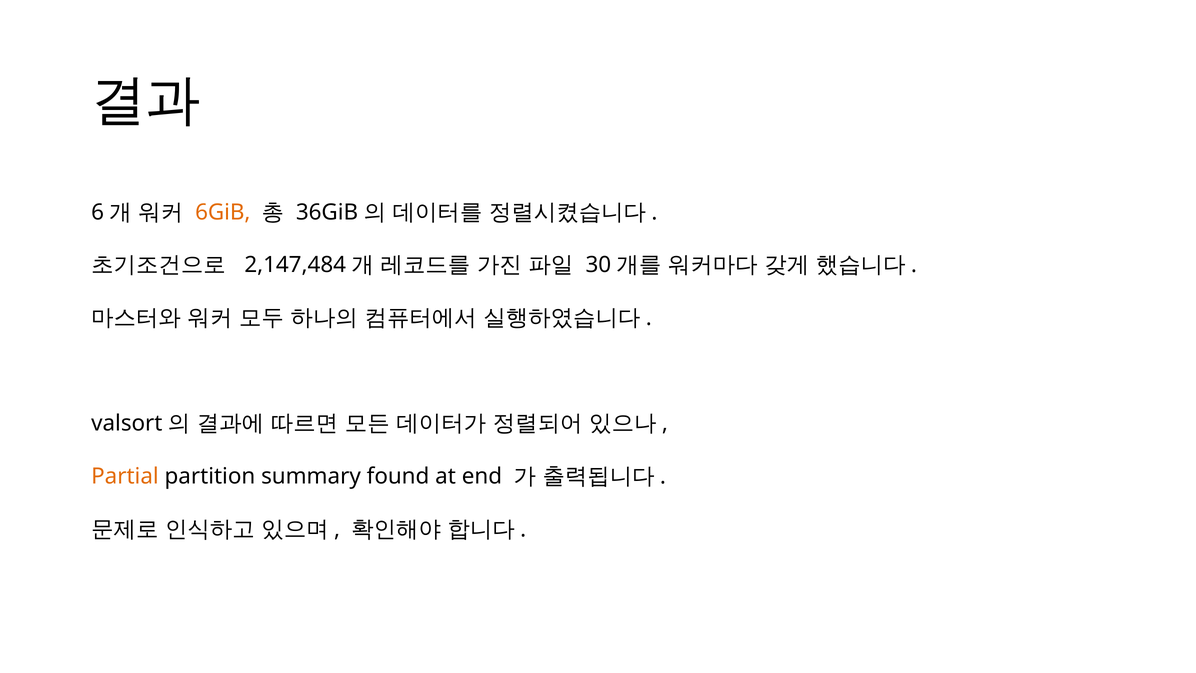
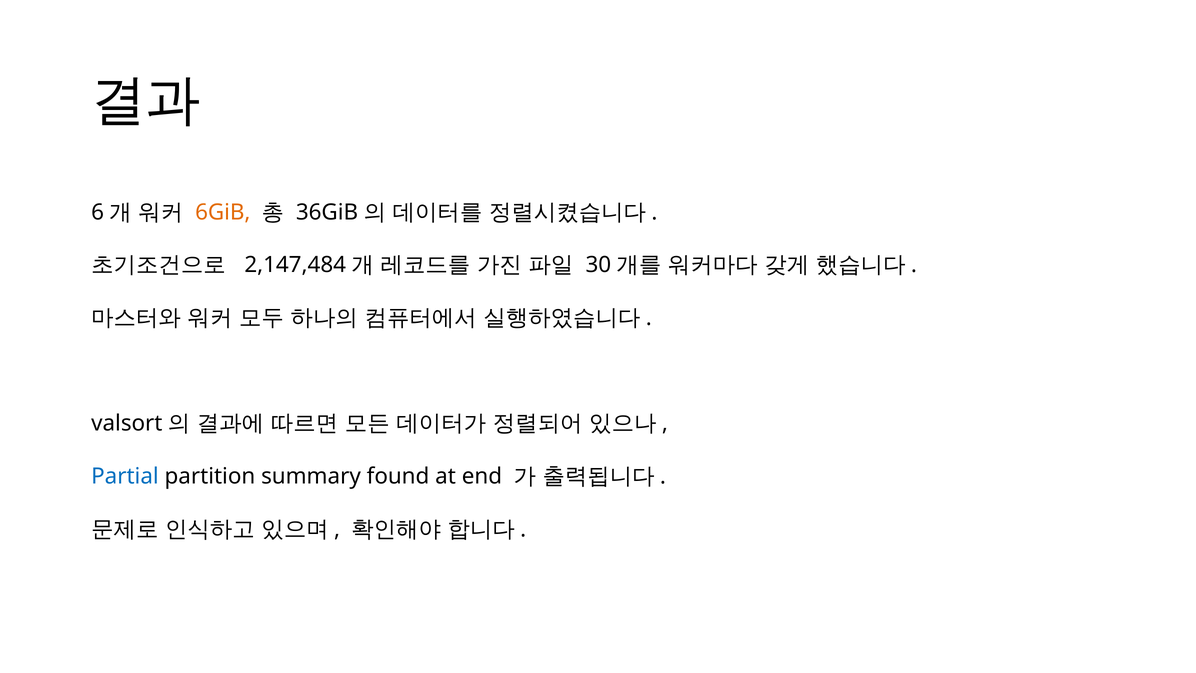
Partial colour: orange -> blue (125, 476)
